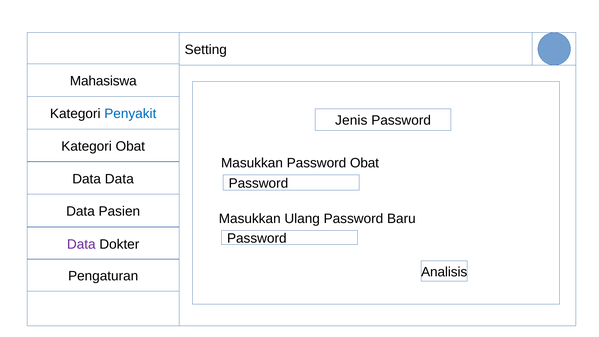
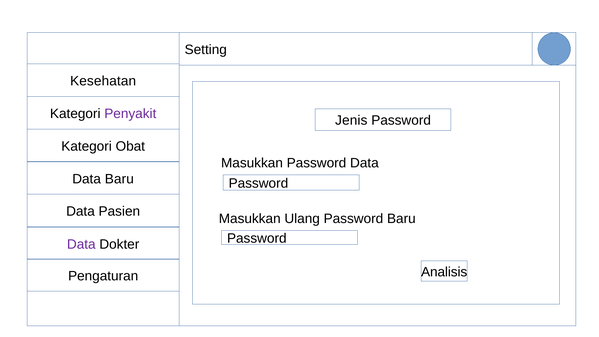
Mahasiswa: Mahasiswa -> Kesehatan (103, 81)
Penyakit colour: blue -> purple (130, 114)
Password Obat: Obat -> Data (364, 163)
Data: Data -> Baru (119, 179)
